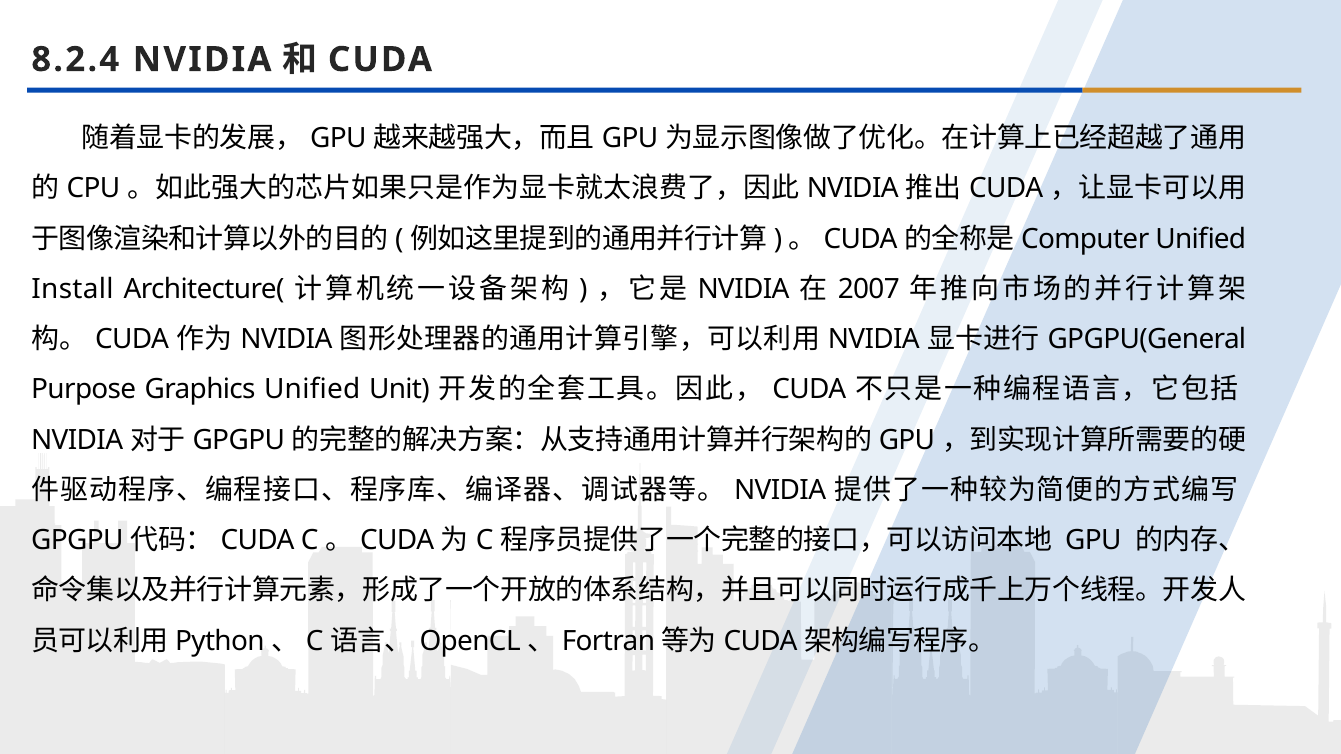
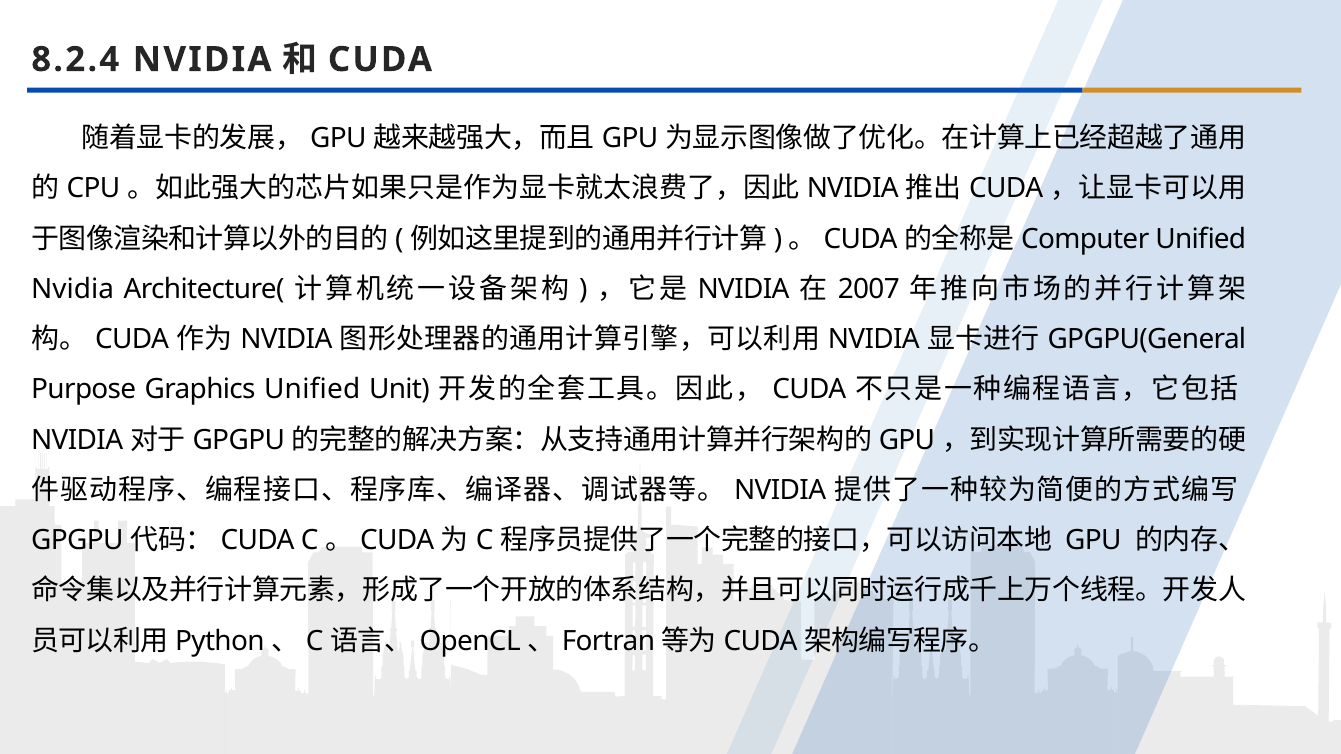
Install: Install -> Nvidia (73, 289)
